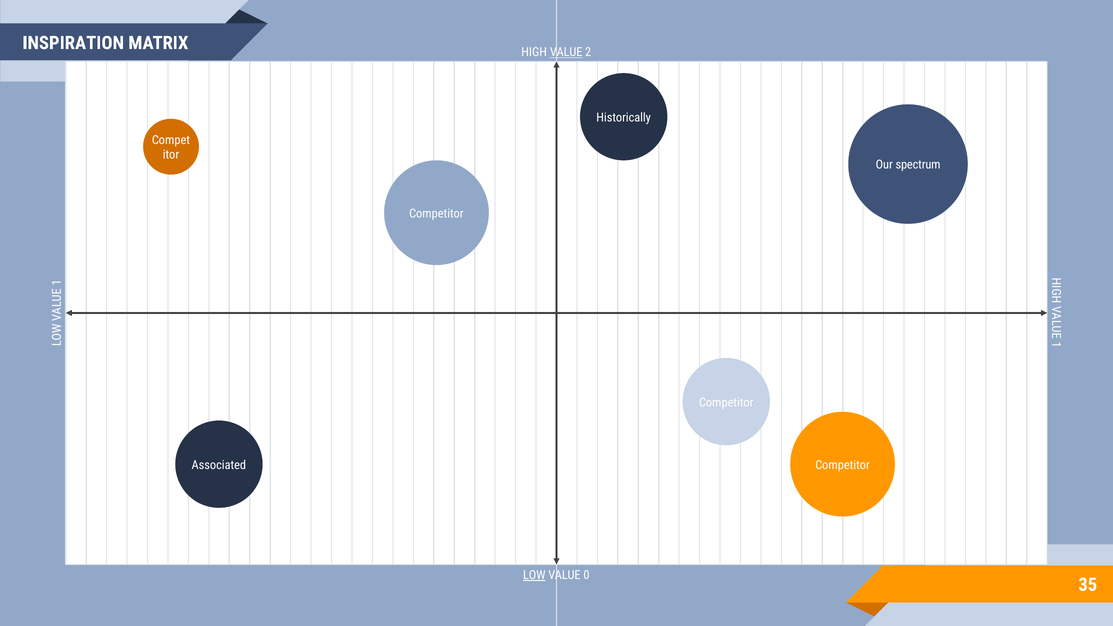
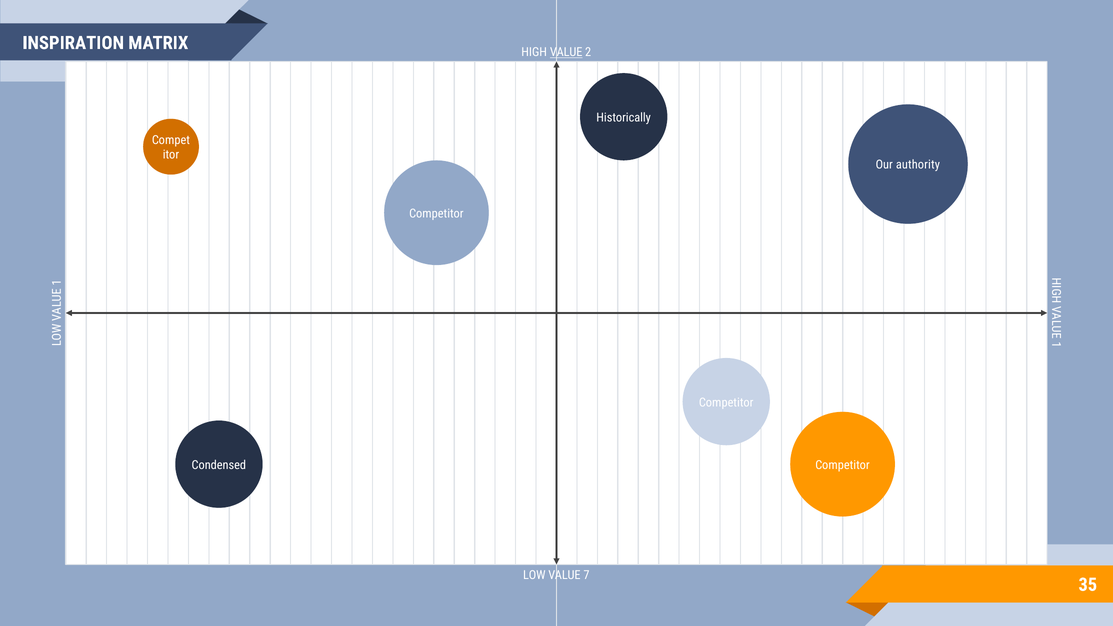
spectrum: spectrum -> authority (918, 165)
Associated: Associated -> Condensed (219, 465)
LOW underline: present -> none (534, 575)
0: 0 -> 7 (587, 575)
